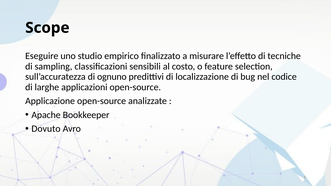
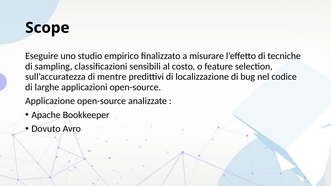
ognuno: ognuno -> mentre (112, 77)
